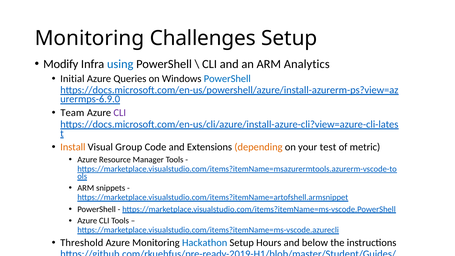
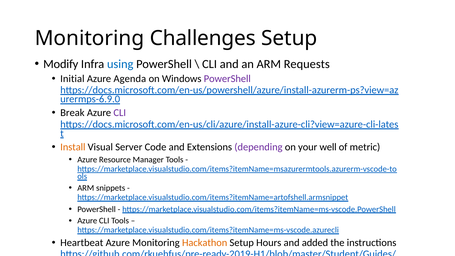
Analytics: Analytics -> Requests (307, 64)
Queries: Queries -> Agenda (130, 79)
PowerShell colour: blue -> purple (227, 79)
Team: Team -> Break (72, 113)
Group: Group -> Server (129, 147)
depending colour: orange -> purple (258, 147)
test: test -> well (328, 147)
Threshold: Threshold -> Heartbeat (82, 243)
Hackathon colour: blue -> orange (205, 243)
below: below -> added (315, 243)
